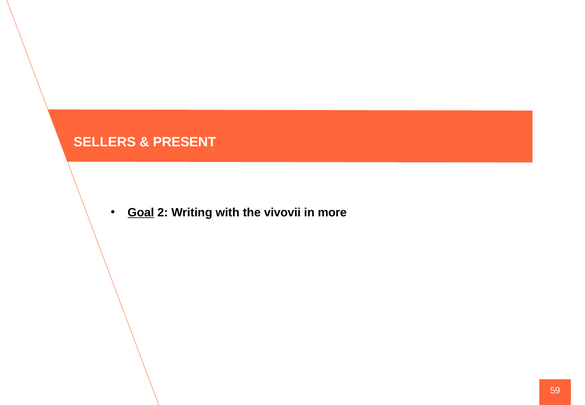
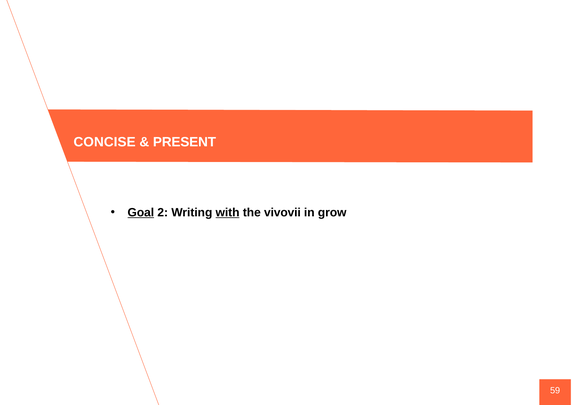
SELLERS: SELLERS -> CONCISE (105, 142)
with underline: none -> present (228, 213)
more: more -> grow (332, 213)
